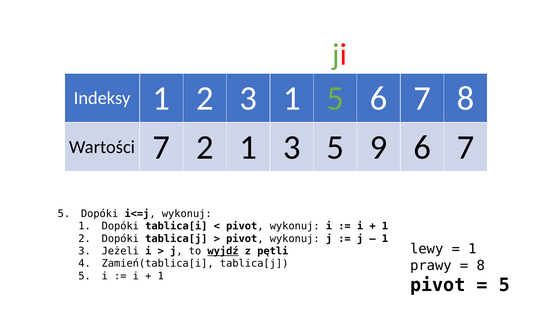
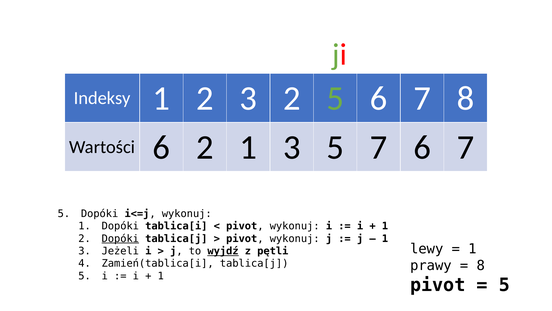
3 1: 1 -> 2 (292, 98)
Wartości 7: 7 -> 6 (161, 147)
5 9: 9 -> 7 (379, 147)
Dopóki underline: none -> present (120, 238)
